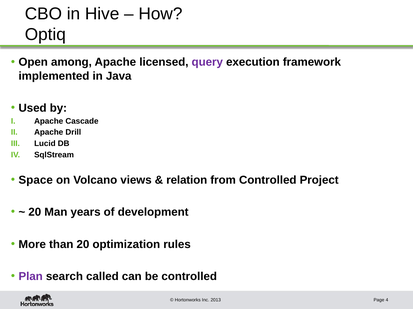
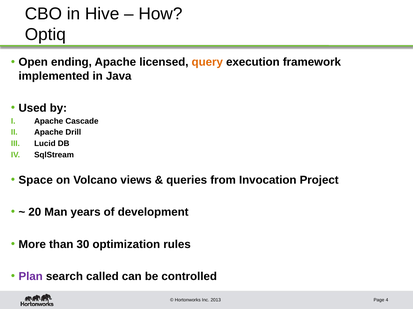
among: among -> ending (71, 62)
query colour: purple -> orange (207, 62)
relation: relation -> queries (187, 181)
from Controlled: Controlled -> Invocation (268, 181)
than 20: 20 -> 30 (83, 245)
